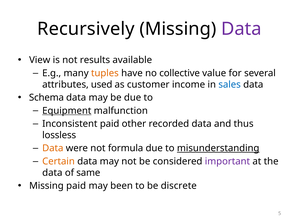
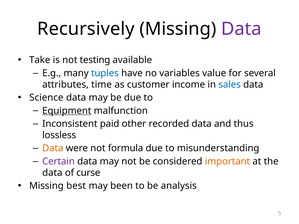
View: View -> Take (40, 60)
results: results -> testing (95, 60)
tuples colour: orange -> blue (105, 73)
collective: collective -> variables (180, 73)
used: used -> time (102, 85)
Schema: Schema -> Science (46, 98)
misunderstanding underline: present -> none (218, 148)
Certain colour: orange -> purple (58, 162)
important colour: purple -> orange (227, 162)
same: same -> curse (88, 173)
Missing paid: paid -> best (76, 186)
discrete: discrete -> analysis (179, 186)
